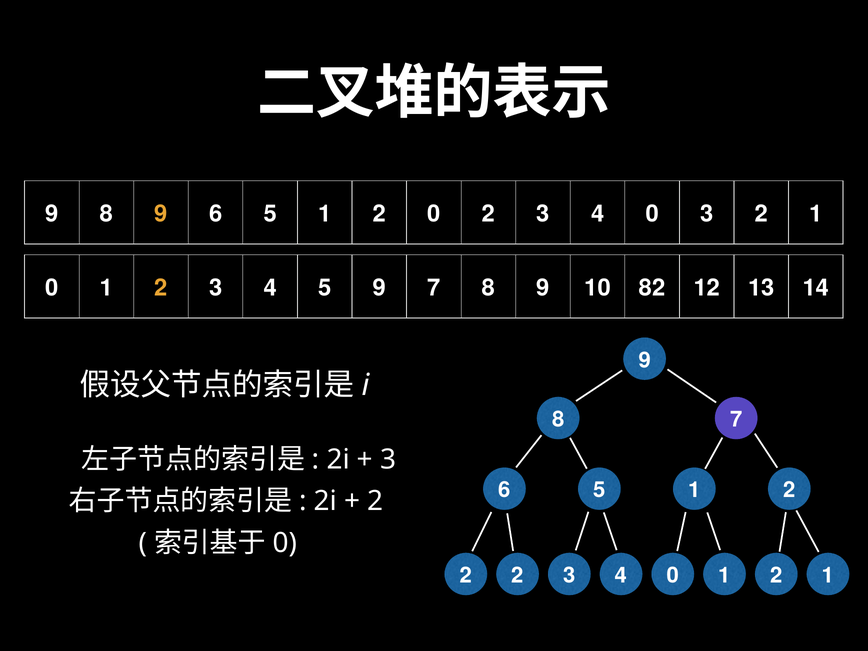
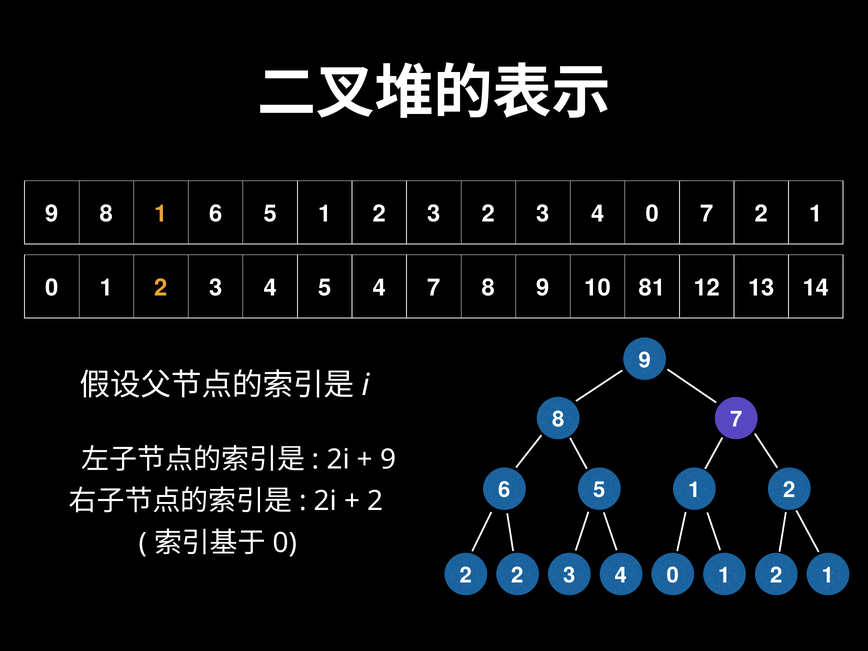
9 8 9: 9 -> 1 (161, 214)
5 1 2 0: 0 -> 3 (434, 214)
0 3: 3 -> 7 (707, 214)
5 9: 9 -> 4 (379, 288)
82: 82 -> 81 (652, 288)
3: 3 -> 9 (388, 459)
